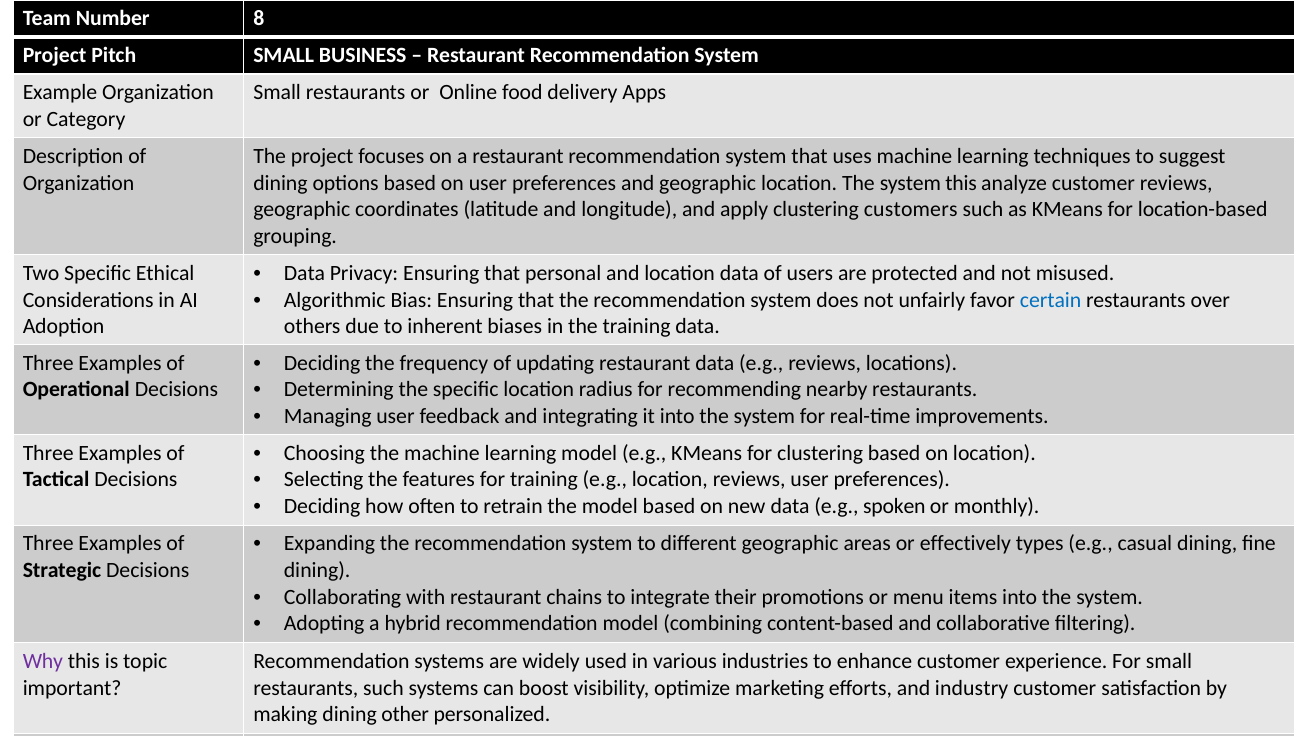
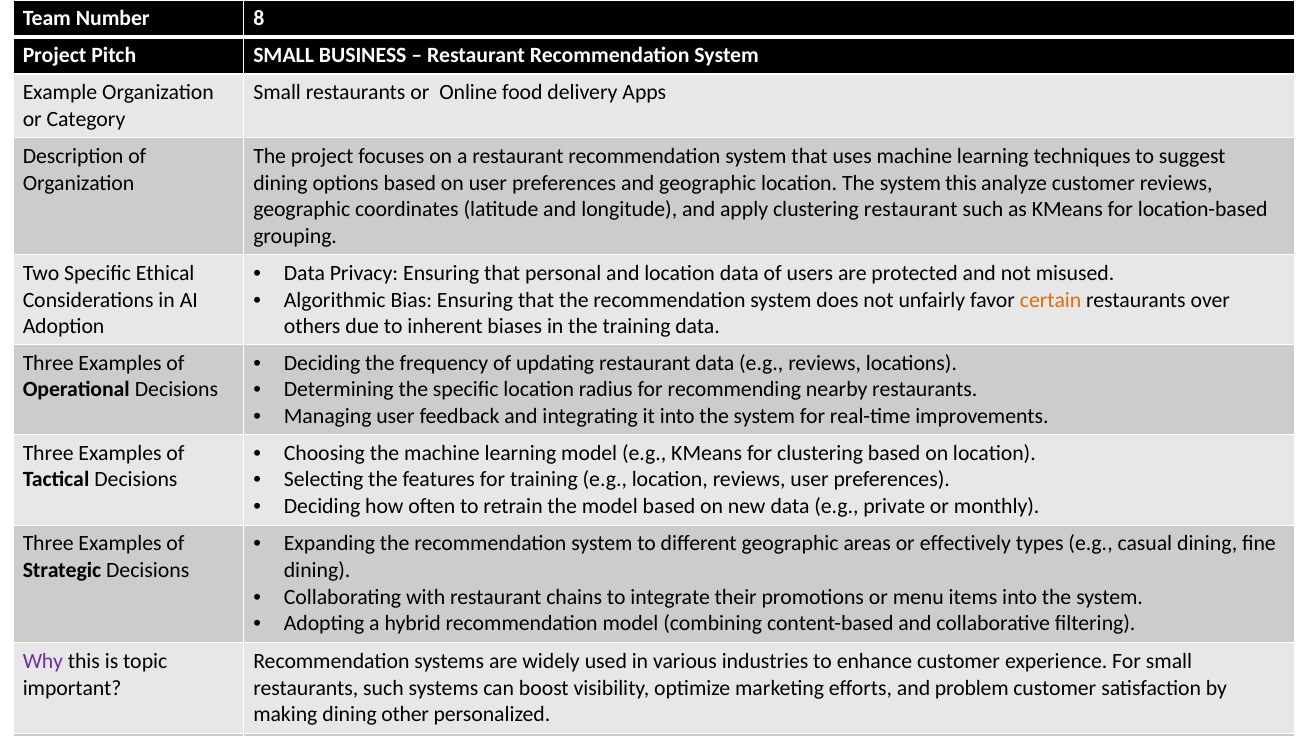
clustering customers: customers -> restaurant (911, 210)
certain colour: blue -> orange (1051, 300)
spoken: spoken -> private (894, 506)
and industry: industry -> problem (972, 688)
